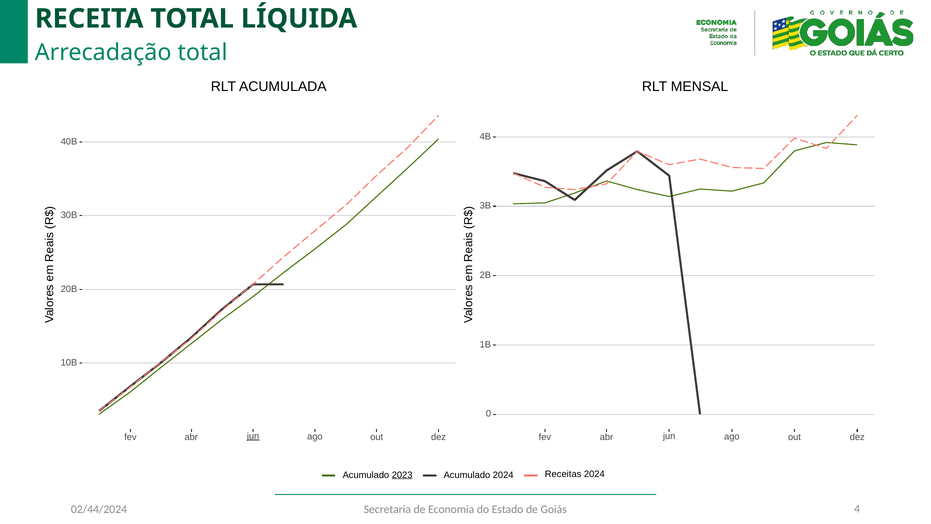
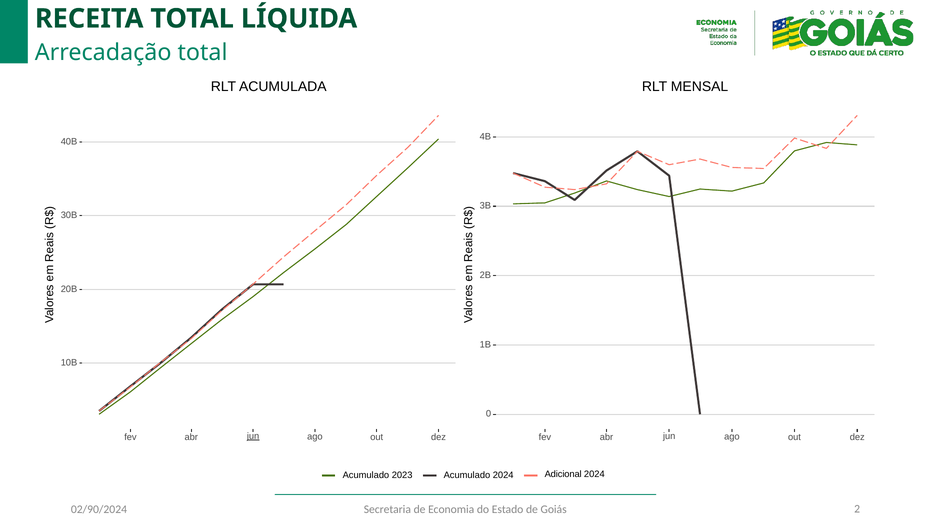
2023 underline: present -> none (402, 475)
Receitas: Receitas -> Adicional (563, 474)
02/44/2024: 02/44/2024 -> 02/90/2024 (99, 509)
4: 4 -> 2 (857, 509)
